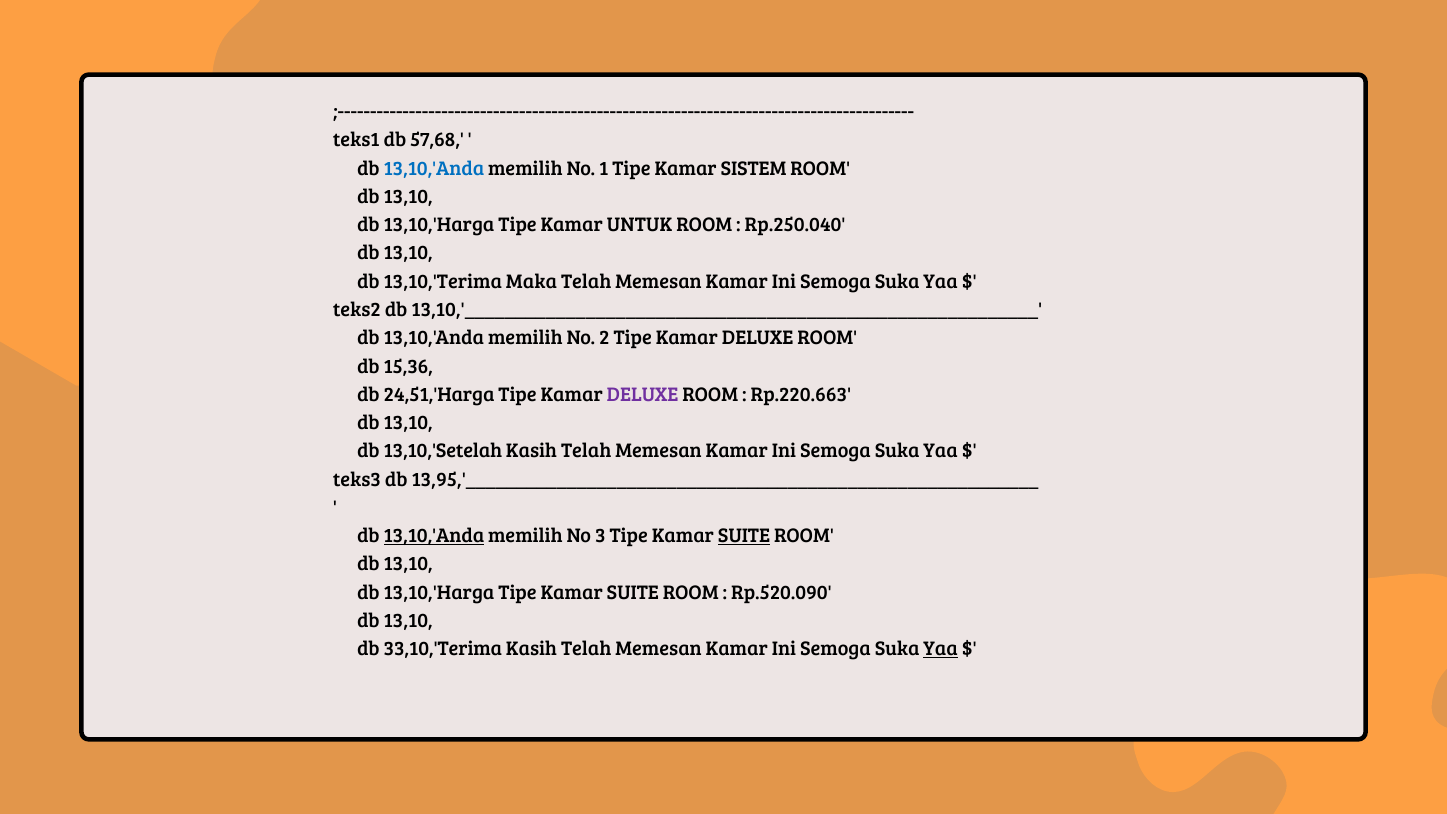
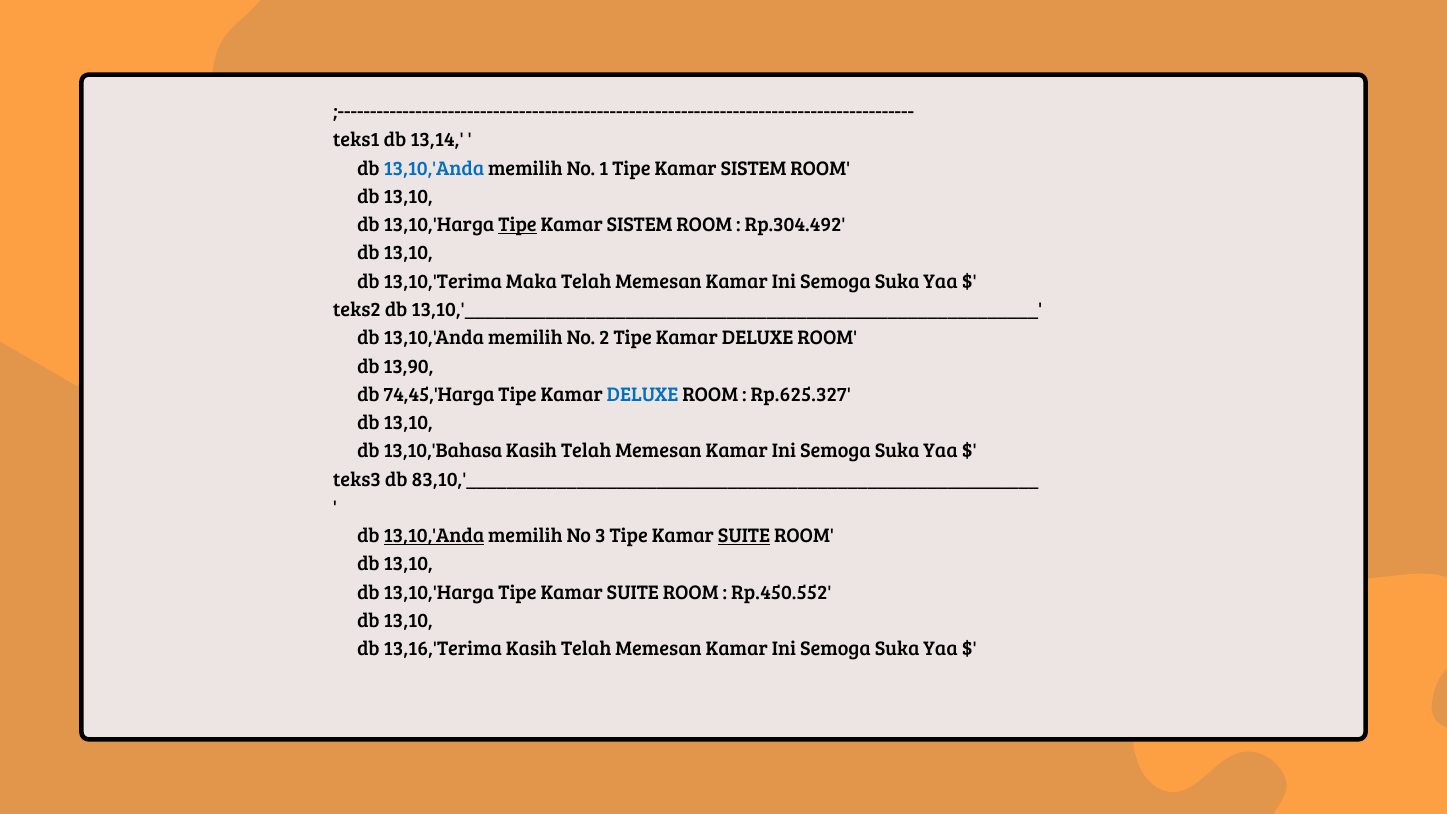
57,68: 57,68 -> 13,14 (437, 140)
Tipe underline: none -> present (518, 225)
UNTUK: UNTUK -> SISTEM (640, 225)
Rp.250.040: Rp.250.040 -> Rp.304.492 (795, 225)
15,36: 15,36 -> 13,90 (408, 366)
24,51,'Harga: 24,51,'Harga -> 74,45,'Harga (439, 395)
DELUXE colour: purple -> blue (643, 395)
Rp.220.663: Rp.220.663 -> Rp.625.327 (801, 395)
13,10,'Setelah: 13,10,'Setelah -> 13,10,'Bahasa (443, 451)
13,95,'_________________________________________________________: 13,95,'_________________________________________________________ -> 83,10,'_________________________________________________________ (725, 479)
Rp.520.090: Rp.520.090 -> Rp.450.552 (781, 592)
33,10,'Terima: 33,10,'Terima -> 13,16,'Terima (443, 649)
Yaa underline: present -> none (941, 649)
